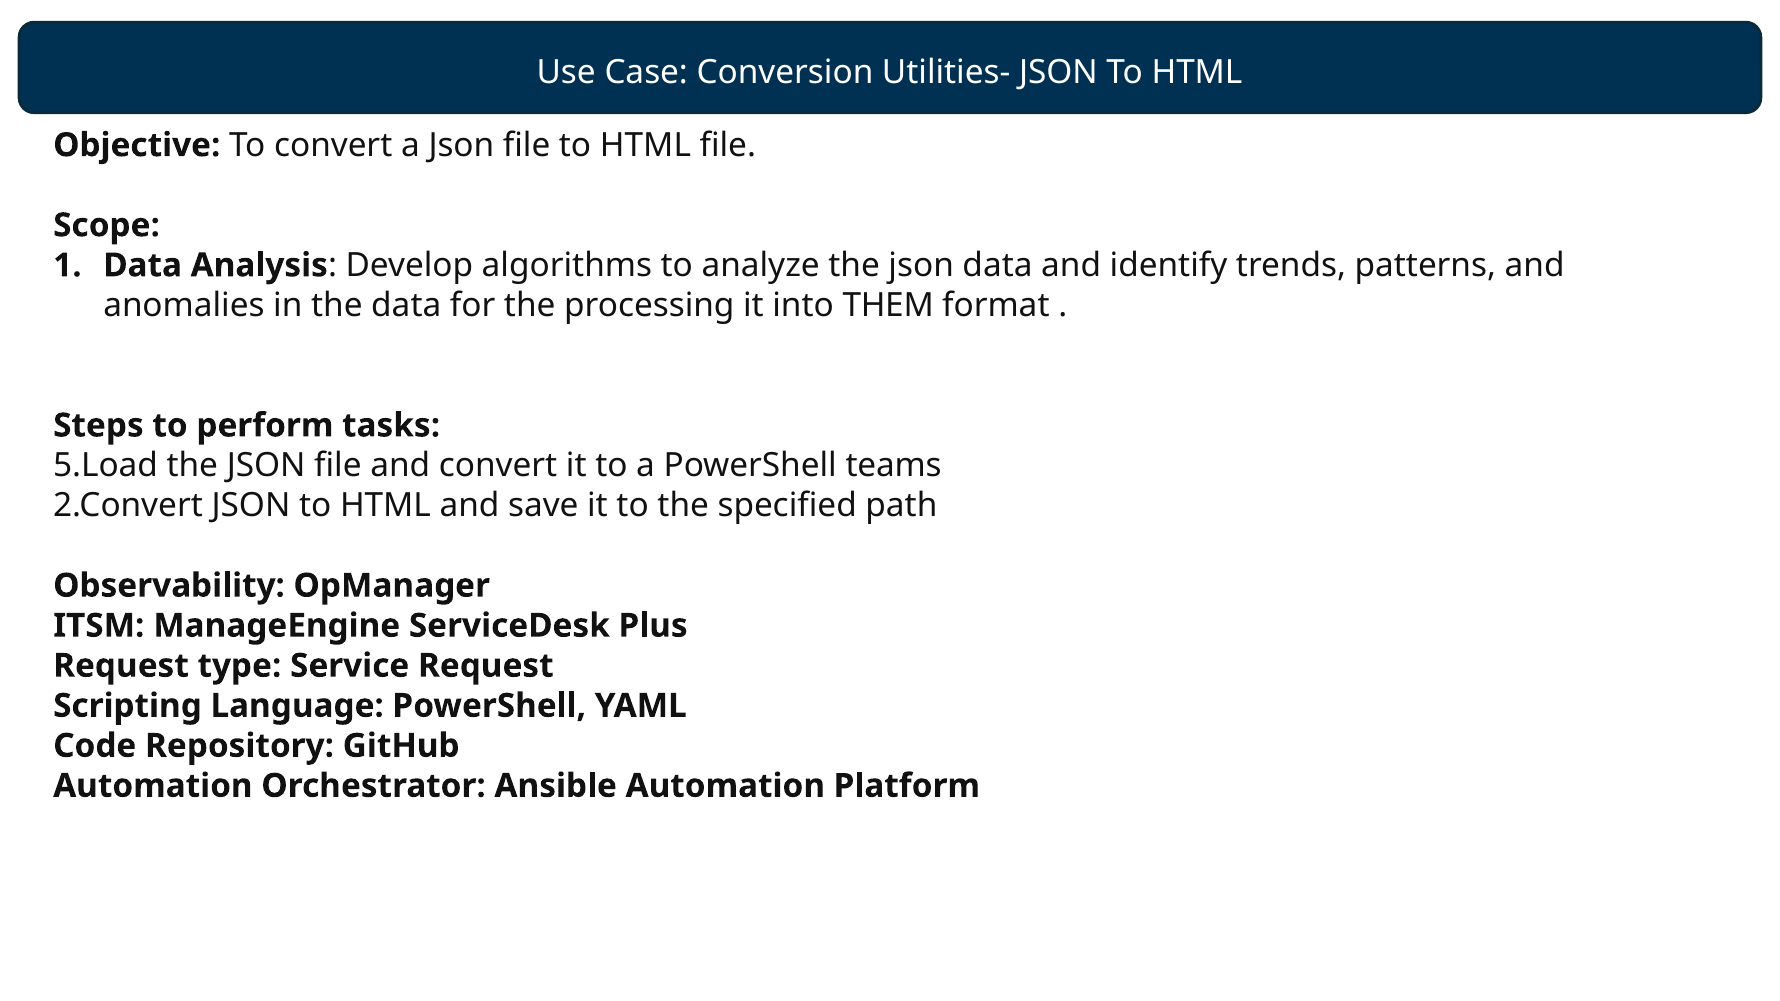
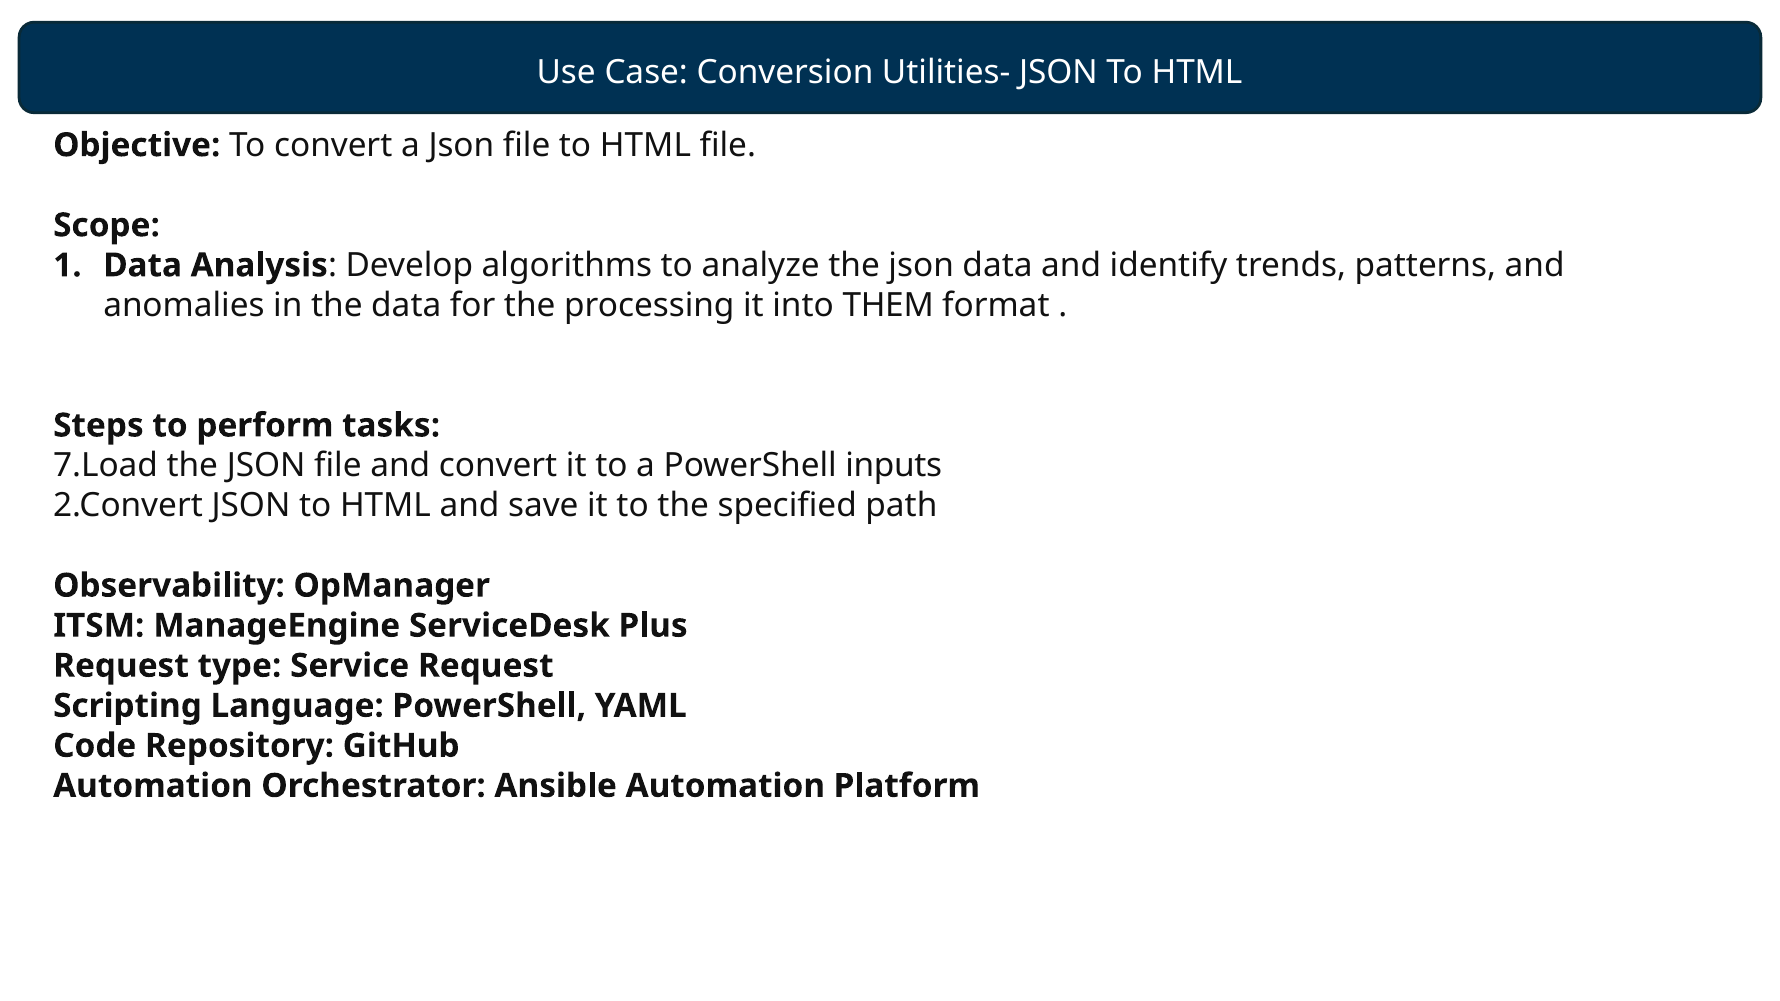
5.Load: 5.Load -> 7.Load (106, 466)
teams: teams -> inputs (894, 466)
